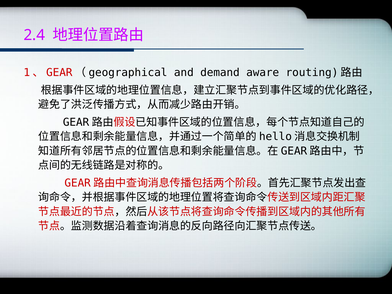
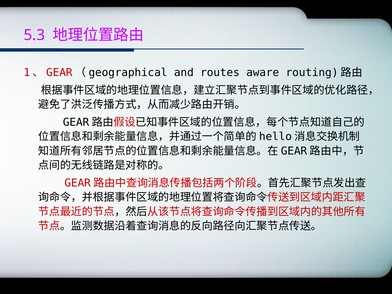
2.4: 2.4 -> 5.3 (34, 35)
demand: demand -> routes (220, 73)
